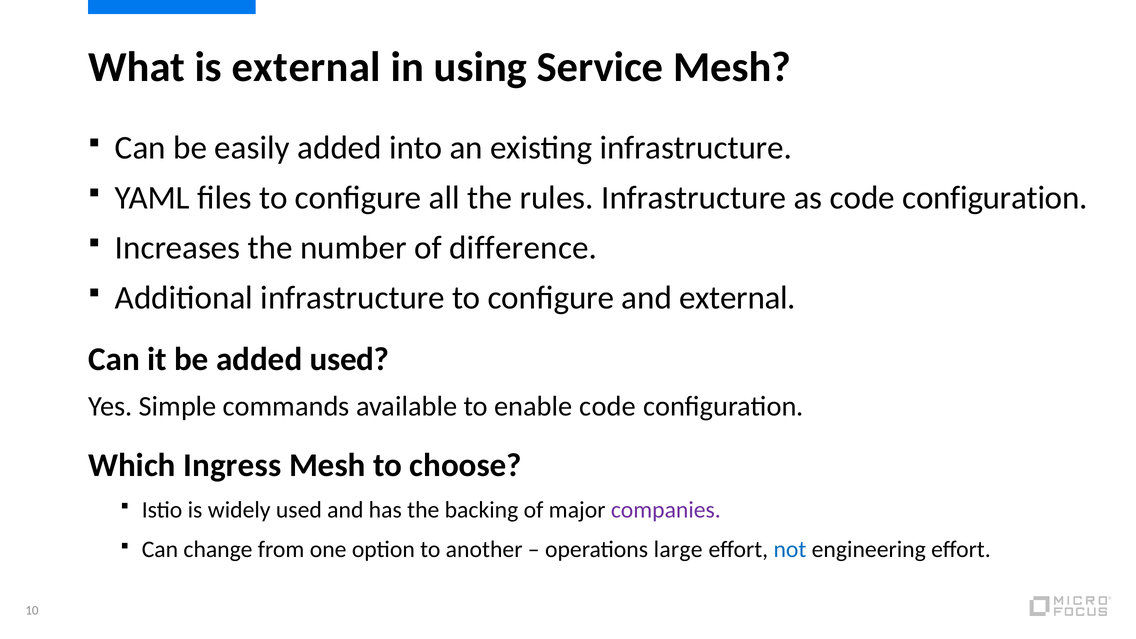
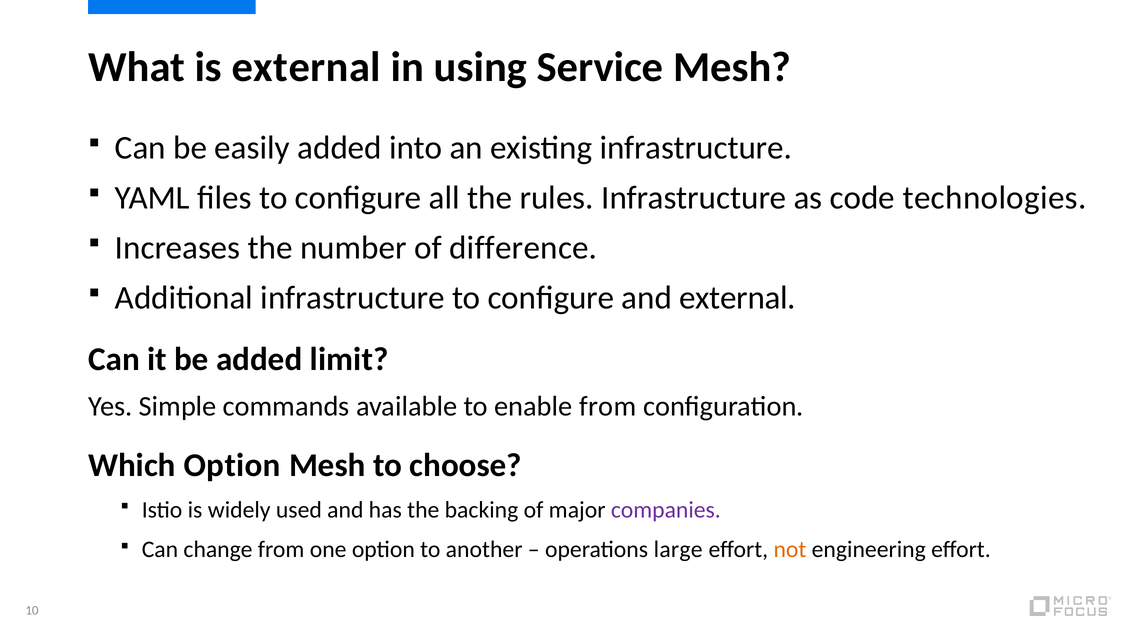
as code configuration: configuration -> technologies (995, 198)
added used: used -> limit (349, 359)
enable code: code -> from (608, 406)
Which Ingress: Ingress -> Option (232, 465)
not colour: blue -> orange (790, 550)
